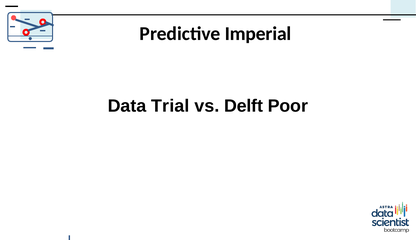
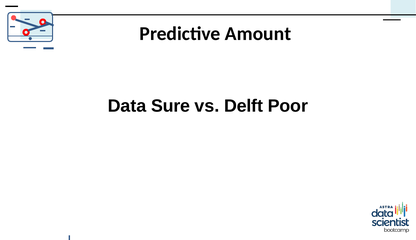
Imperial: Imperial -> Amount (258, 34)
Trial: Trial -> Sure (171, 106)
